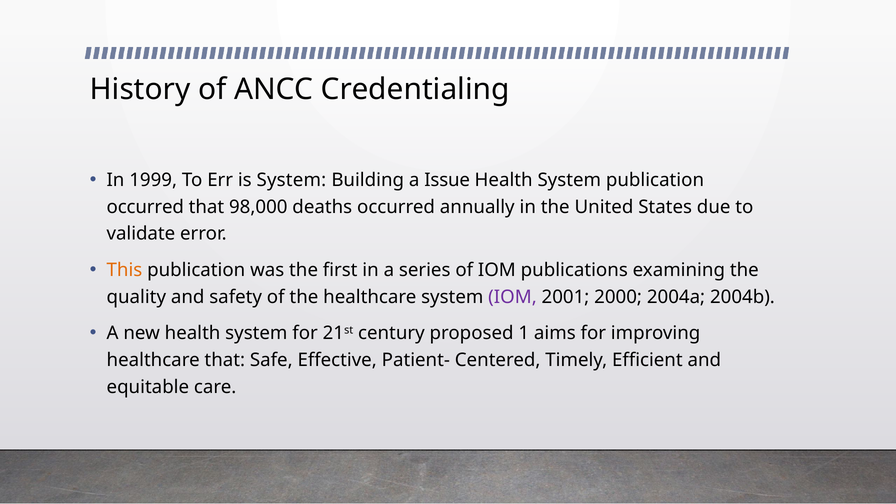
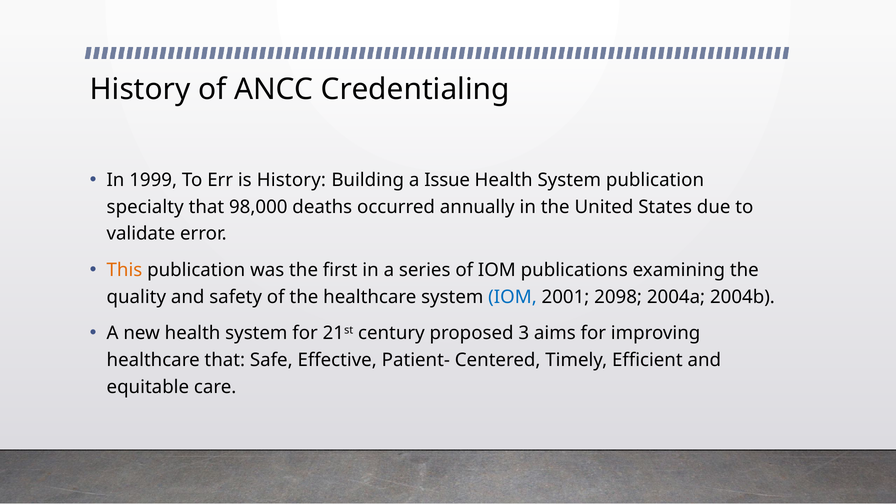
is System: System -> History (291, 180)
occurred: occurred -> specialty (145, 207)
IOM colour: purple -> blue (512, 297)
2000: 2000 -> 2098 (618, 297)
1: 1 -> 3 (524, 333)
